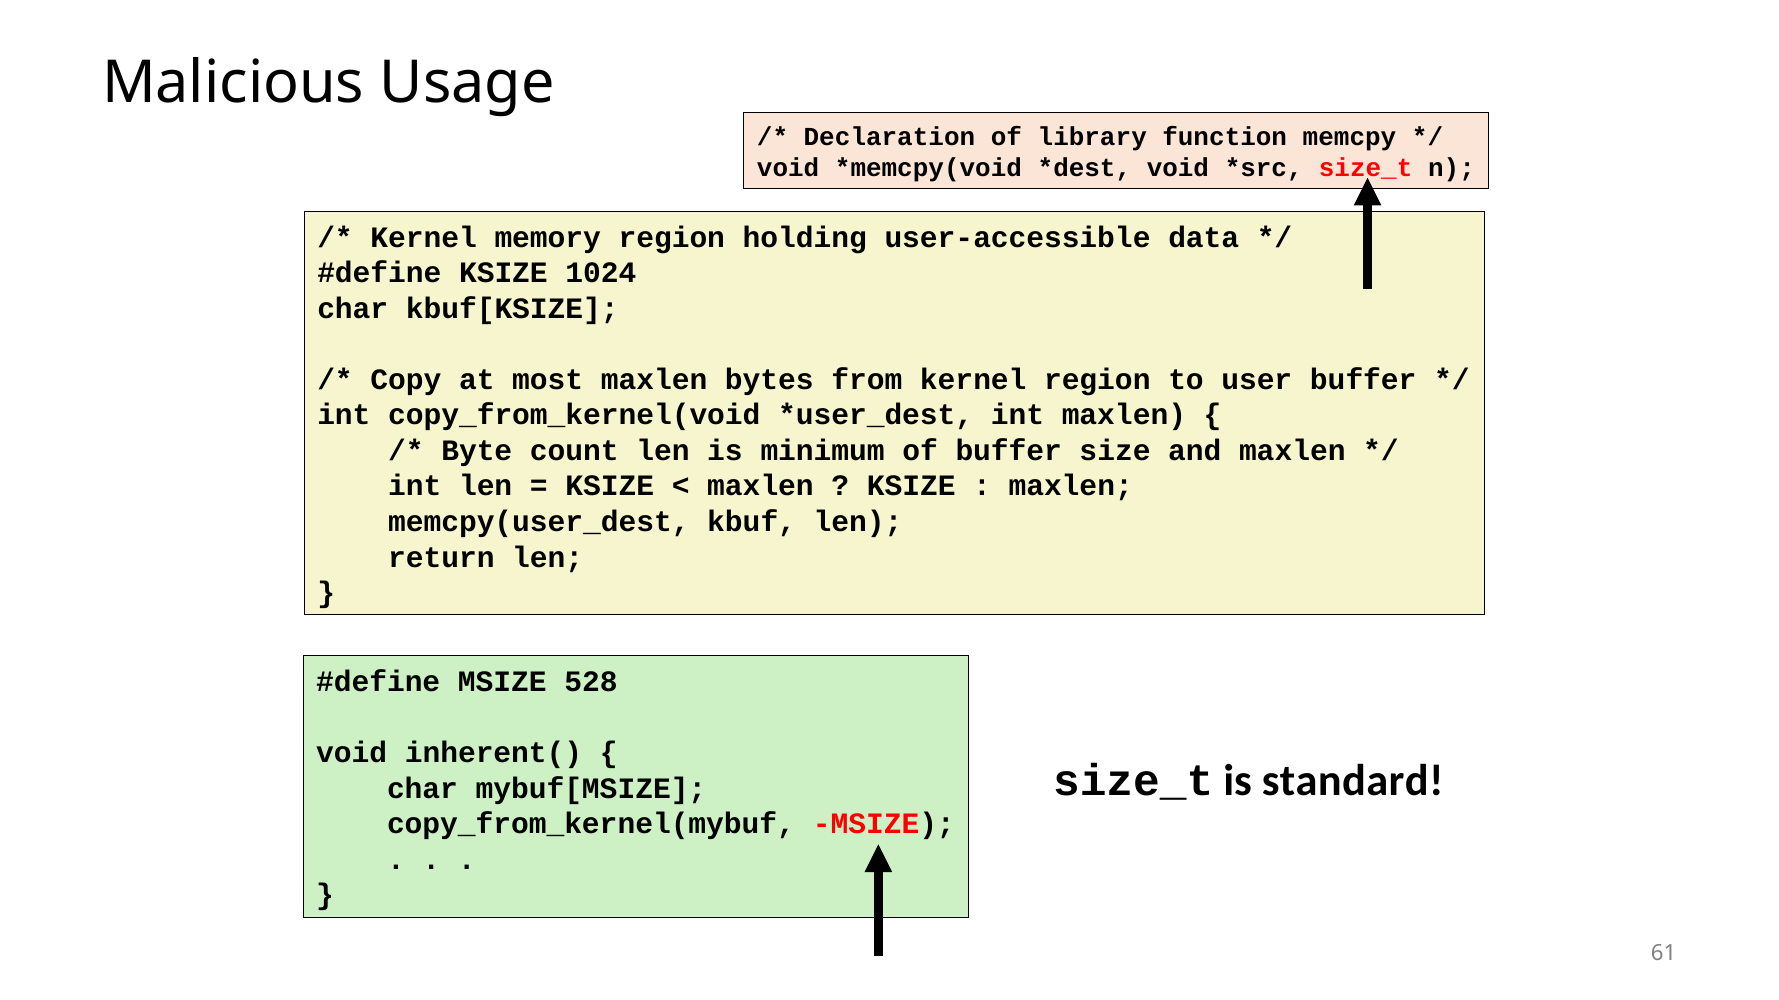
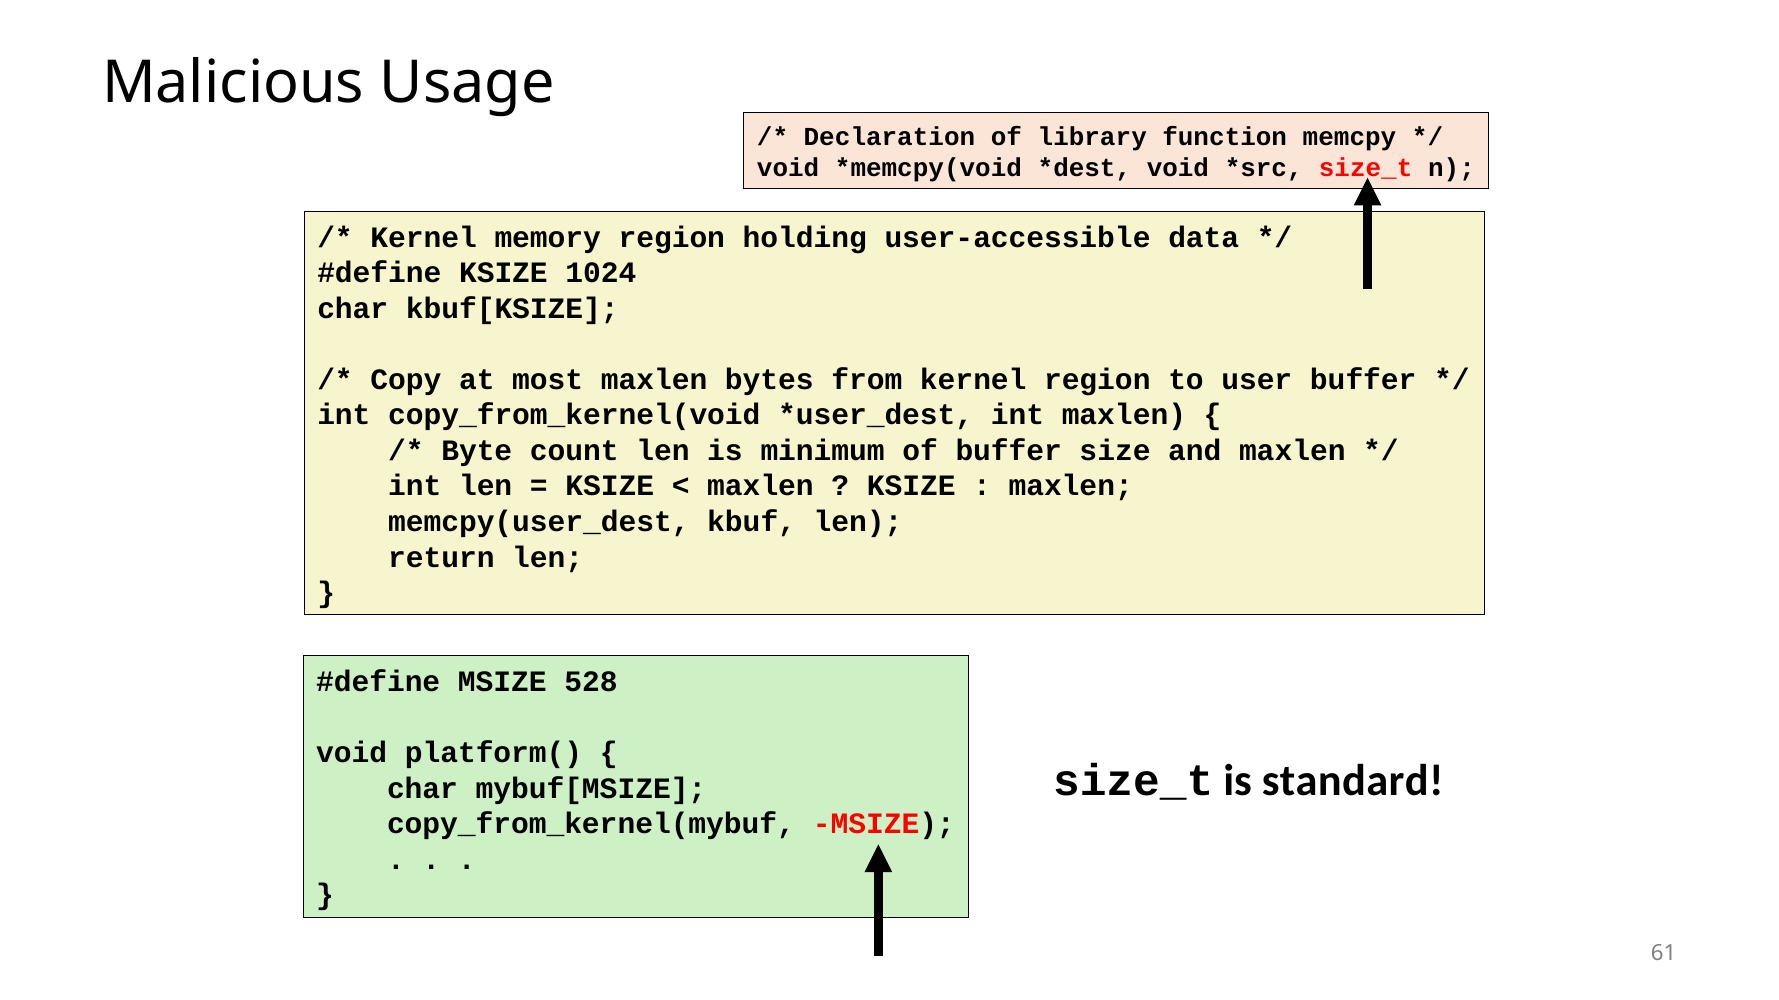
inherent(: inherent( -> platform( (494, 753)
